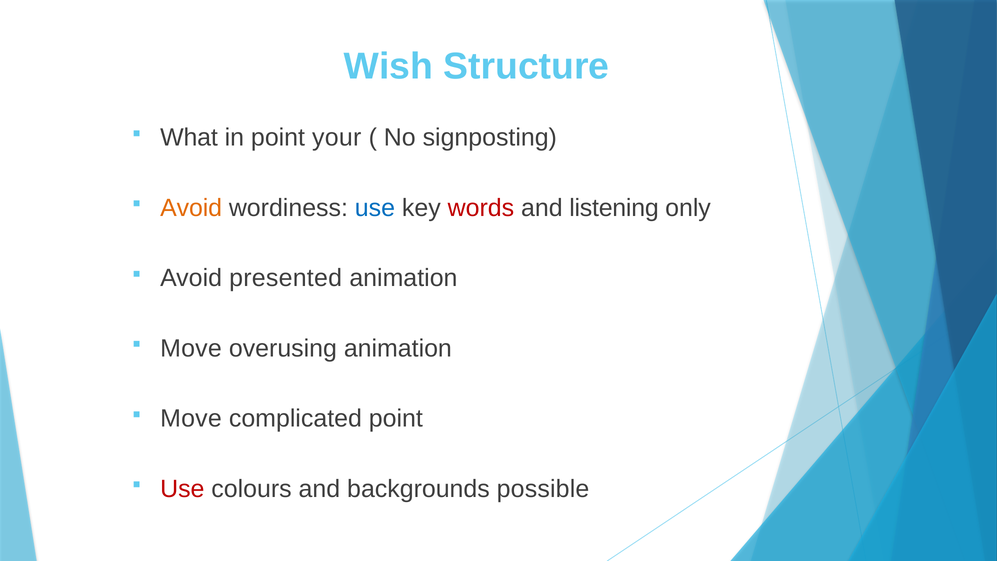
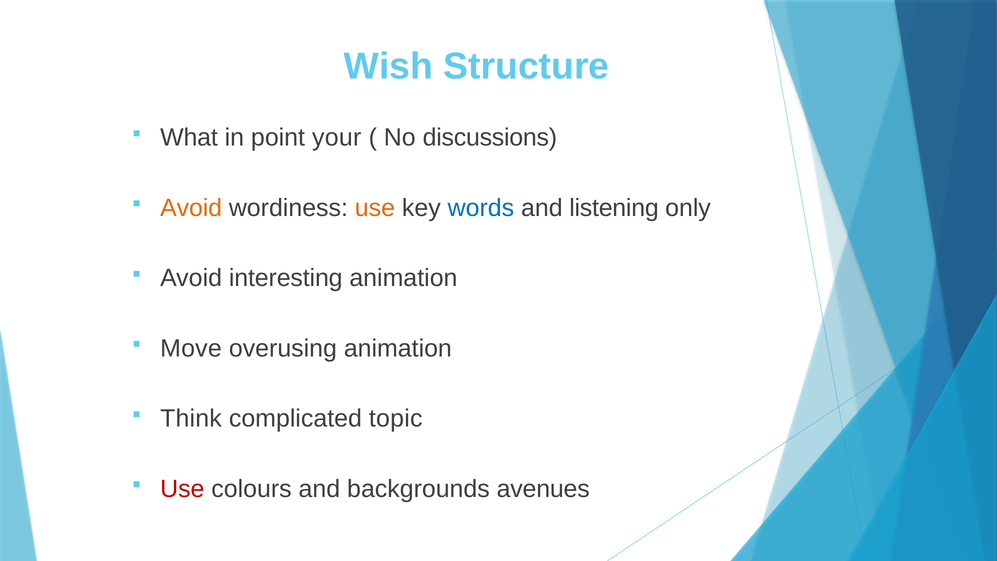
signposting: signposting -> discussions (490, 138)
use colour: blue -> orange (375, 208)
words colour: red -> blue (481, 208)
presented: presented -> interesting (286, 278)
Move: Move -> Think (191, 418)
complicated point: point -> topic (396, 418)
possible: possible -> avenues (543, 489)
